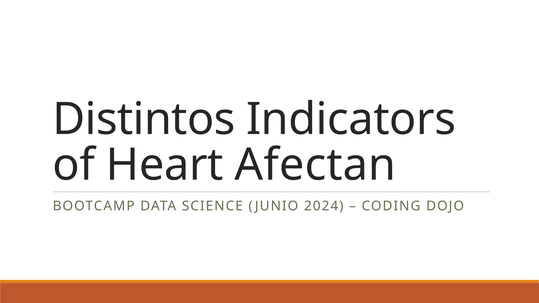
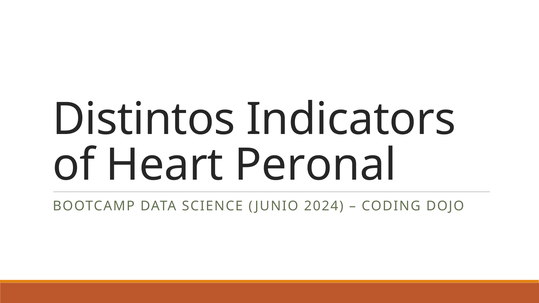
Afectan: Afectan -> Peronal (316, 165)
